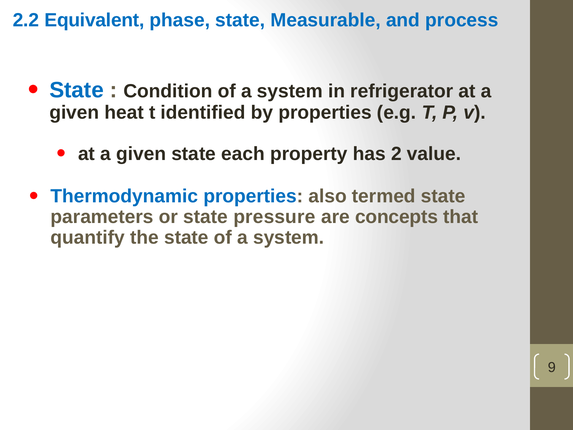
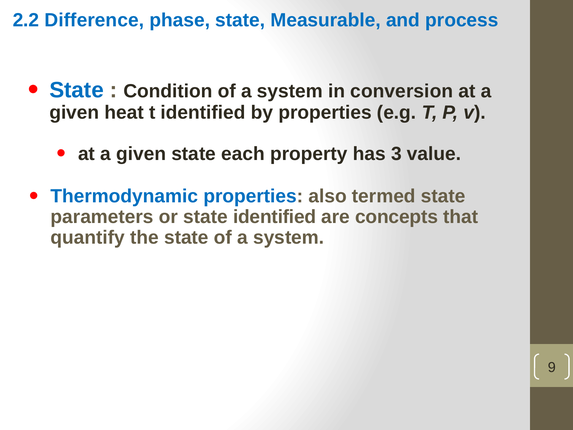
Equivalent: Equivalent -> Difference (94, 20)
refrigerator: refrigerator -> conversion (402, 91)
2: 2 -> 3 (396, 154)
state pressure: pressure -> identified (275, 217)
